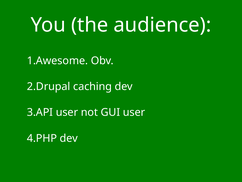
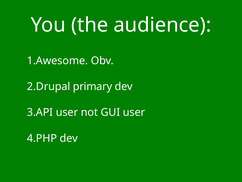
caching: caching -> primary (93, 86)
